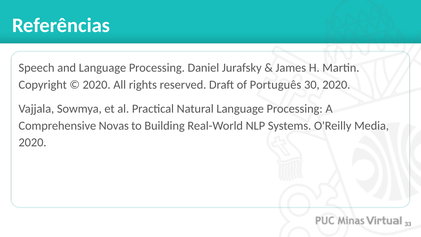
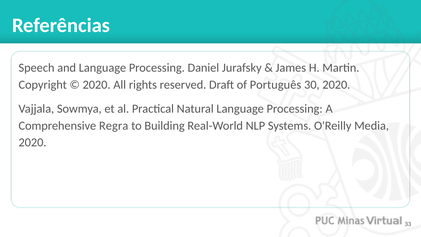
Novas: Novas -> Regra (114, 126)
